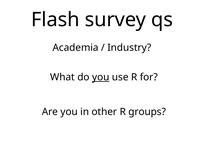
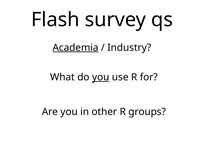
Academia underline: none -> present (76, 48)
